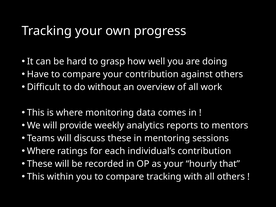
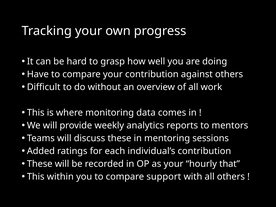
Where: Where -> Added (41, 151)
compare tracking: tracking -> support (164, 177)
